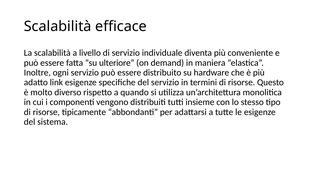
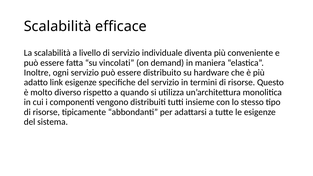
ulteriore: ulteriore -> vincolati (117, 63)
